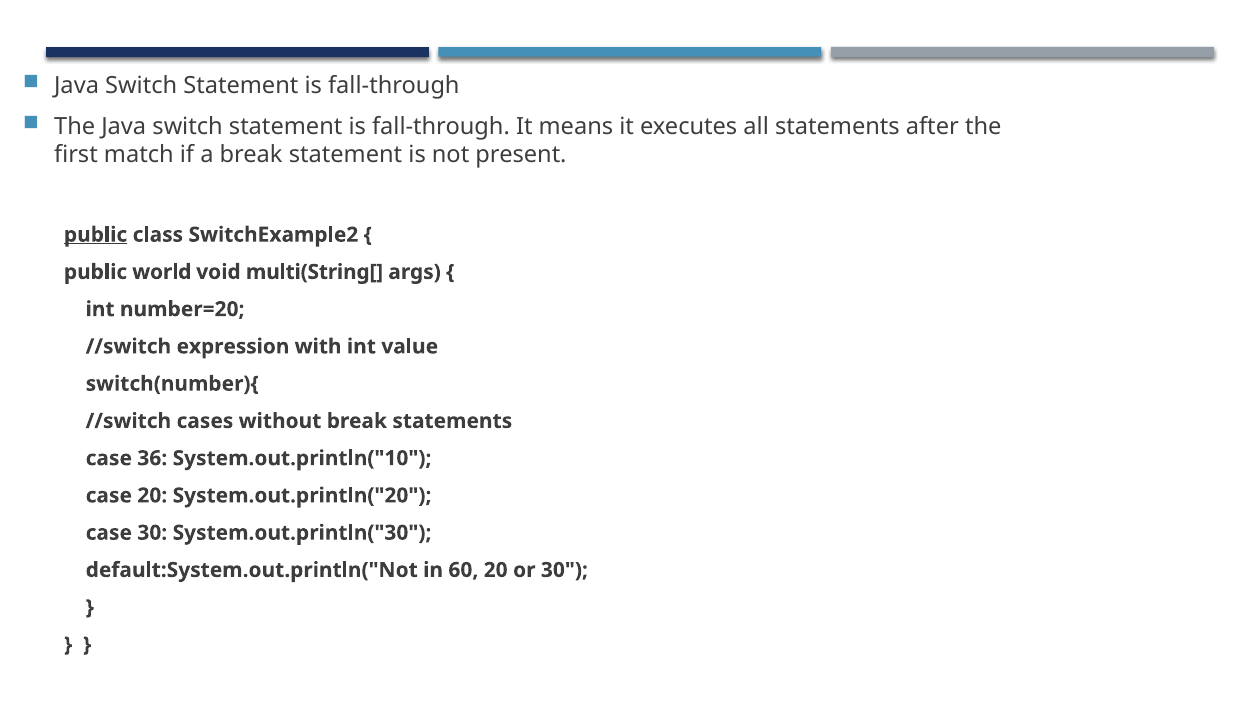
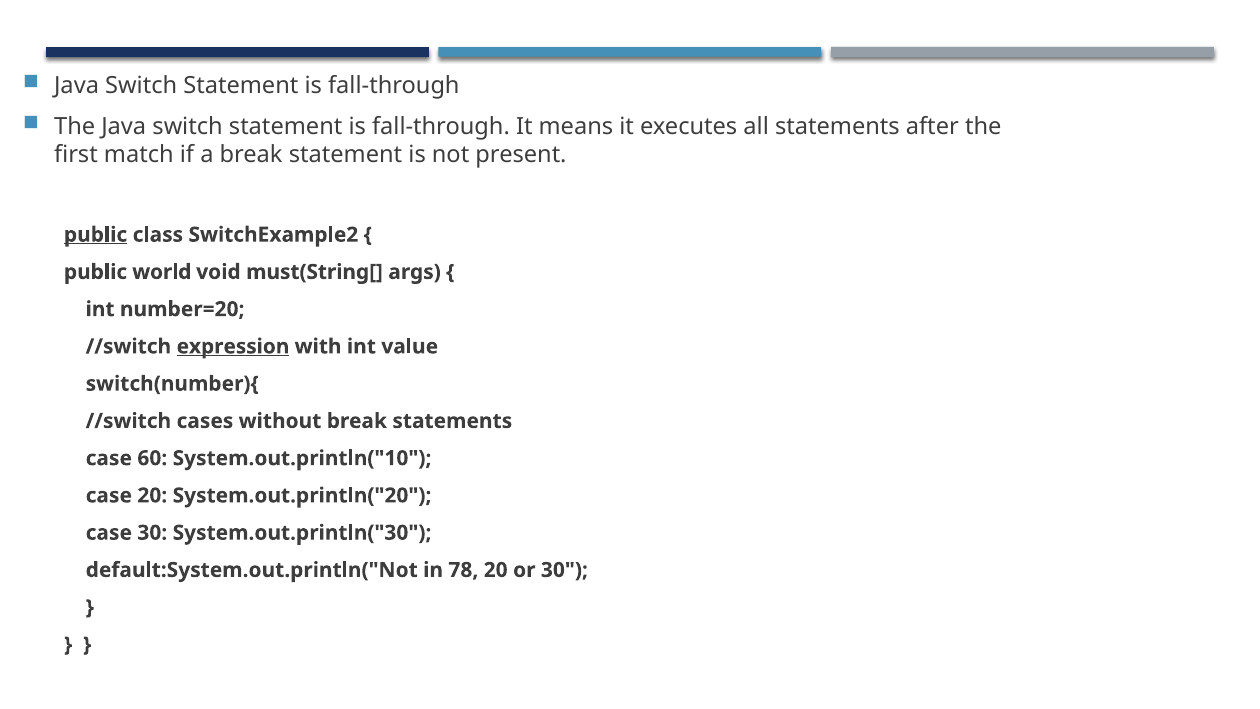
multi(String[: multi(String[ -> must(String[ (314, 272)
expression underline: none -> present (233, 346)
36: 36 -> 60 (152, 458)
60: 60 -> 78 (463, 570)
